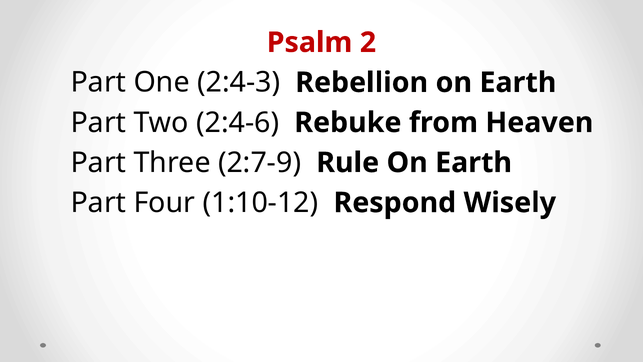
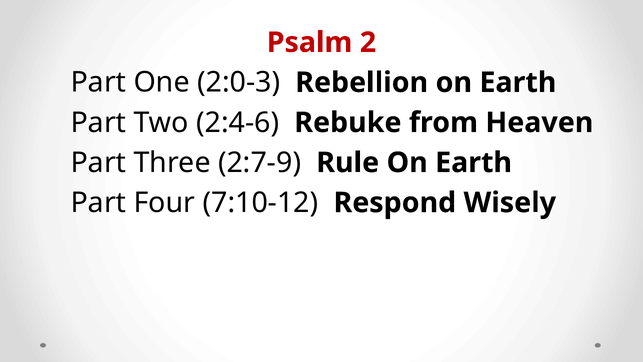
2:4-3: 2:4-3 -> 2:0-3 (239, 82)
1:10-12: 1:10-12 -> 7:10-12 (261, 203)
